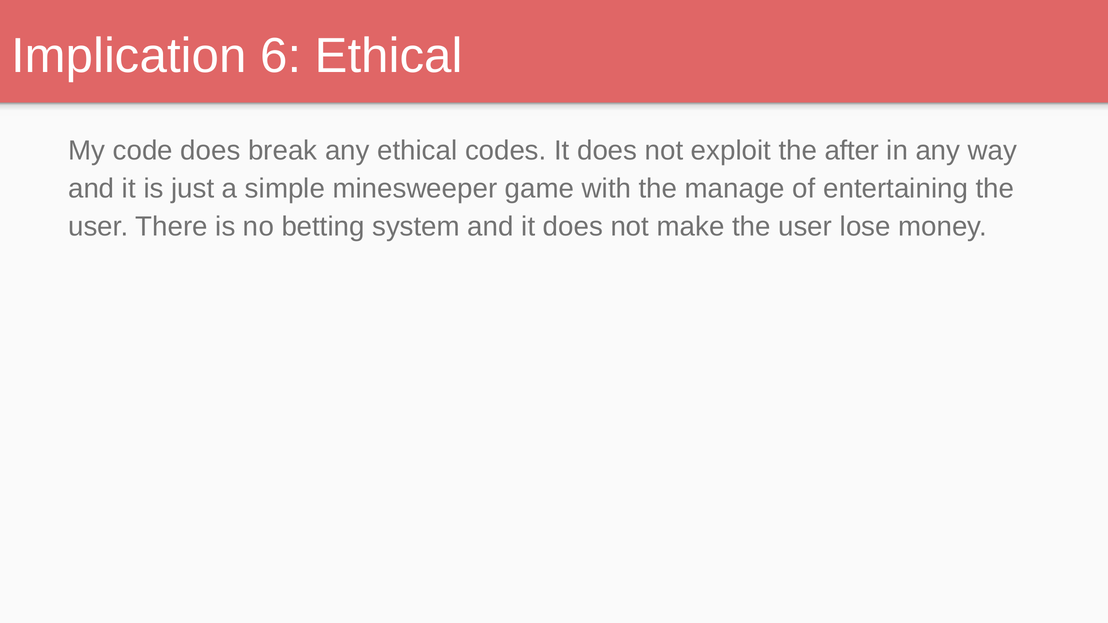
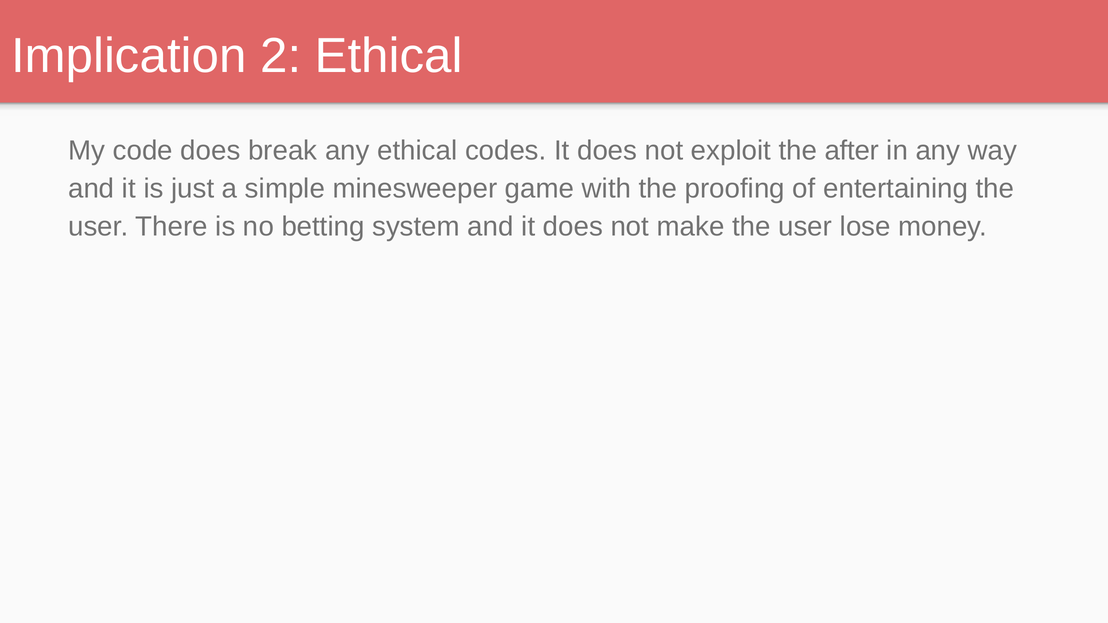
6: 6 -> 2 (281, 56)
manage: manage -> proofing (735, 189)
